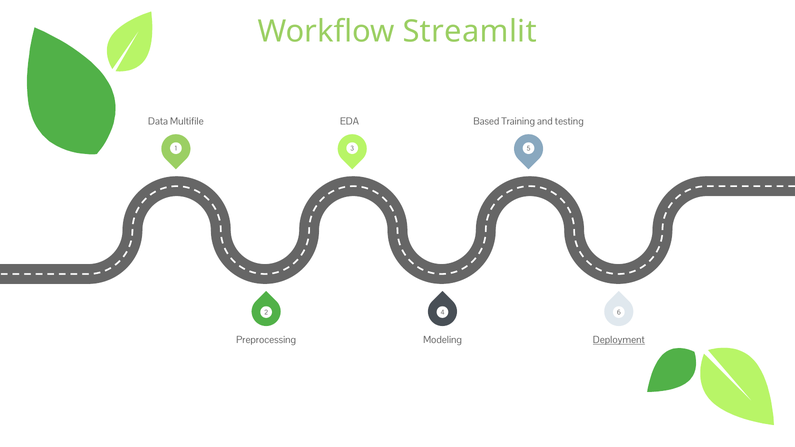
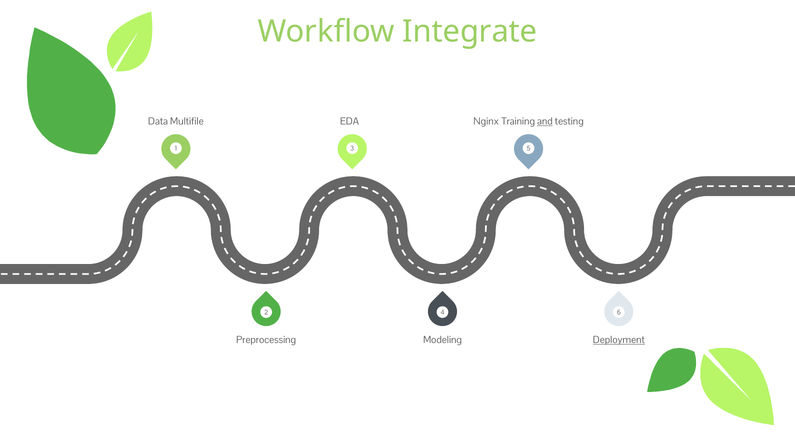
Streamlit: Streamlit -> Integrate (470, 32)
Based: Based -> Nginx (486, 122)
and underline: none -> present (545, 122)
